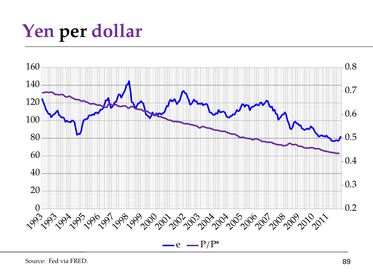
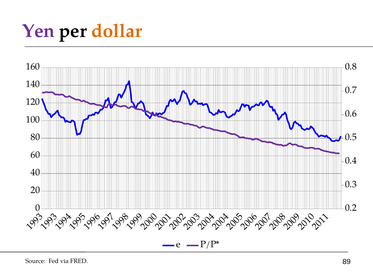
dollar colour: purple -> orange (117, 31)
